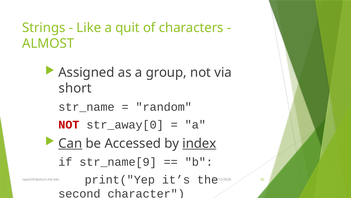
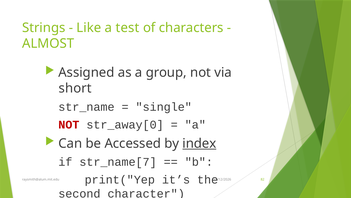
quit: quit -> test (127, 28)
random: random -> single (164, 107)
Can underline: present -> none (70, 143)
str_name[9: str_name[9 -> str_name[7 (118, 161)
